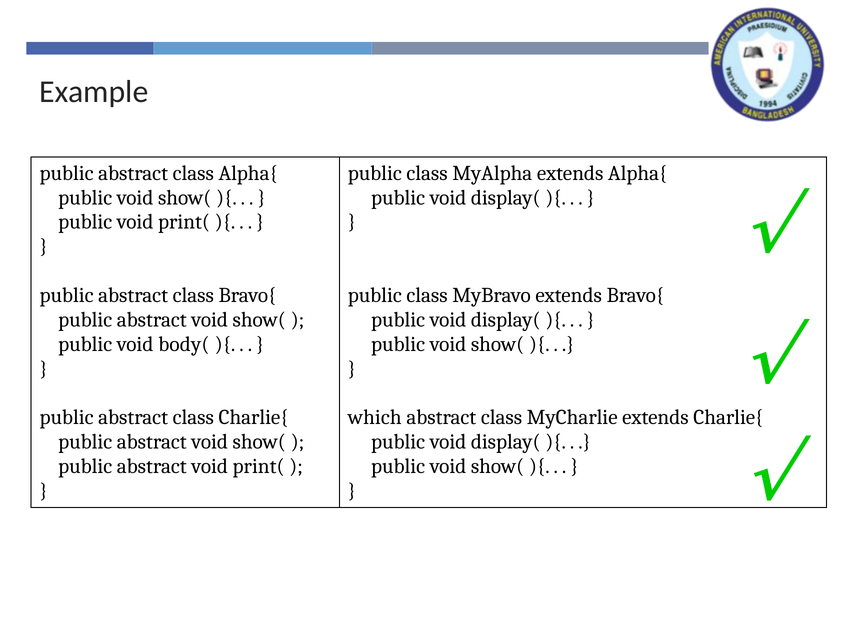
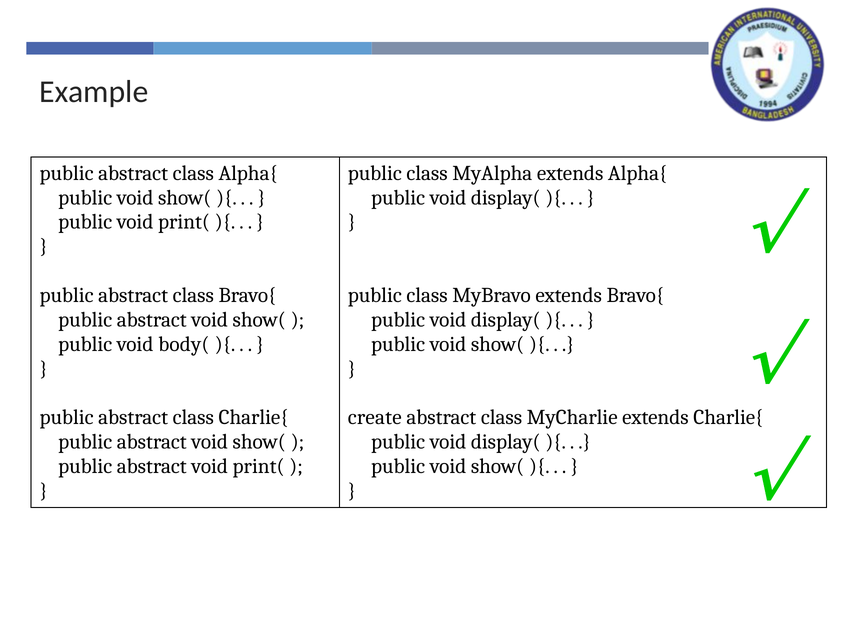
which: which -> create (375, 418)
